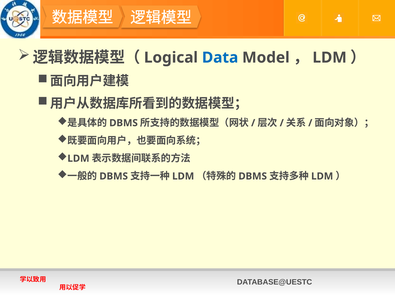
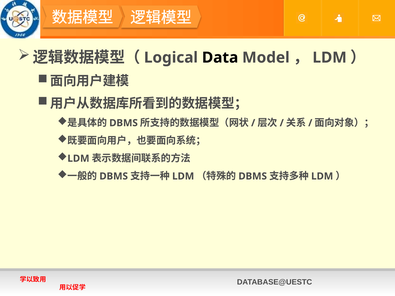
Data colour: blue -> black (220, 58)
